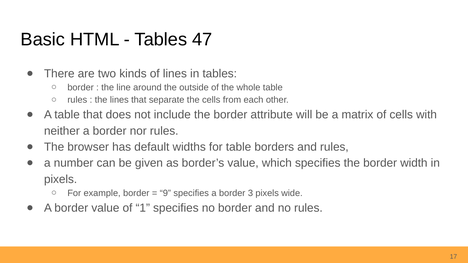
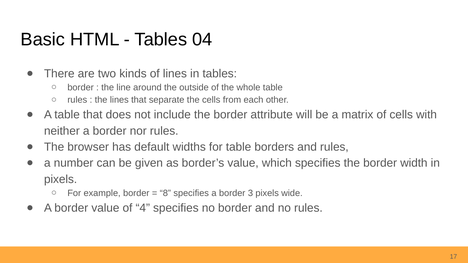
47: 47 -> 04 (202, 40)
9: 9 -> 8 (165, 193)
1: 1 -> 4 (143, 208)
